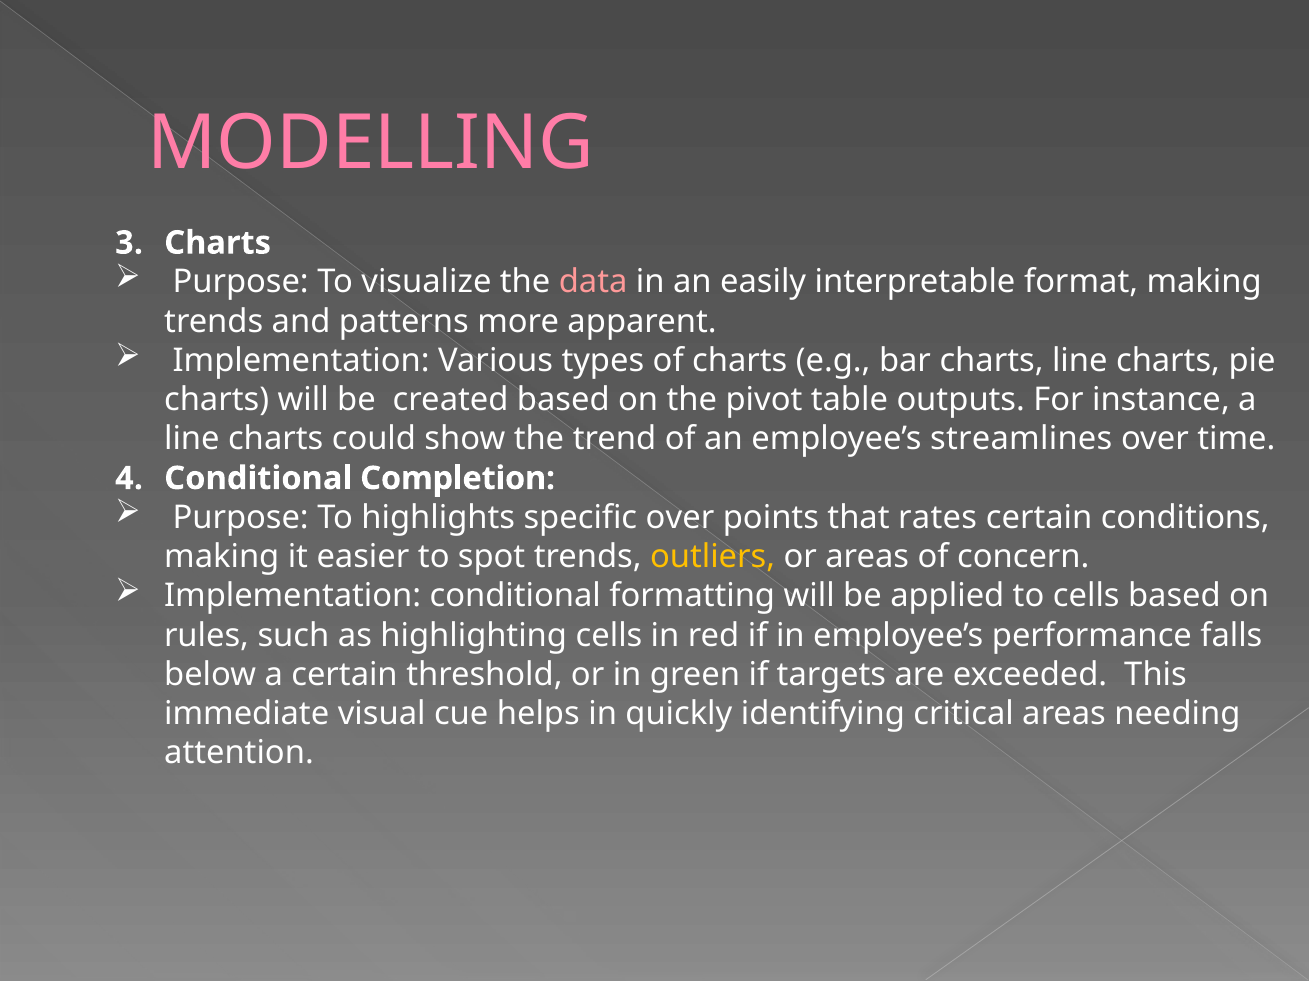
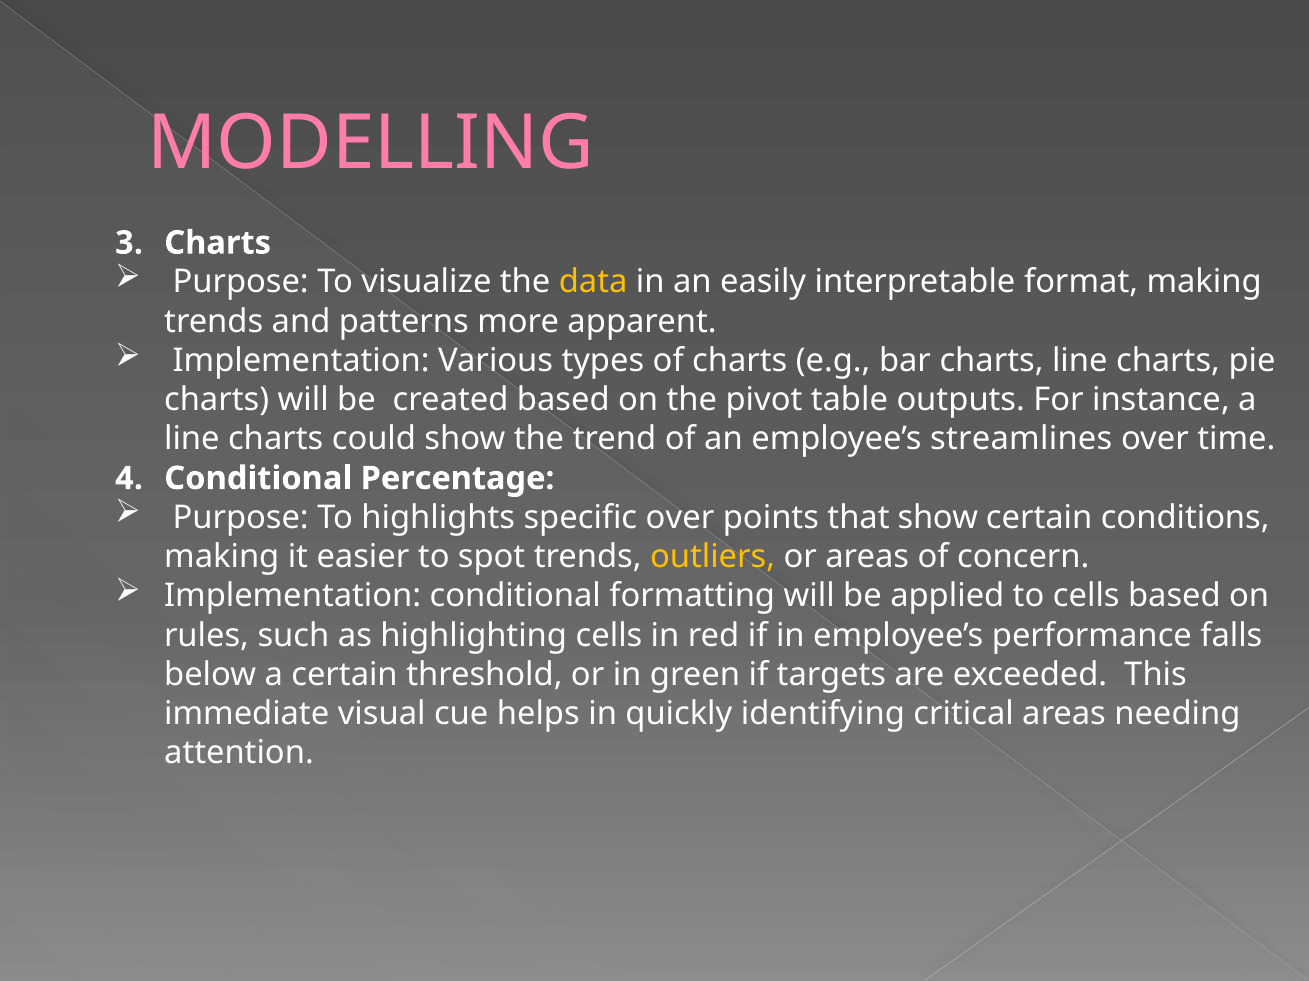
data colour: pink -> yellow (593, 282)
Completion: Completion -> Percentage (458, 479)
that rates: rates -> show (938, 518)
